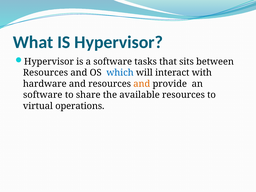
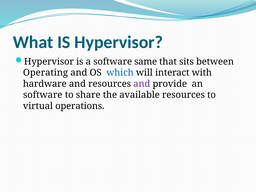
tasks: tasks -> same (146, 62)
Resources: Resources -> Operating (45, 73)
and colour: orange -> purple (142, 84)
